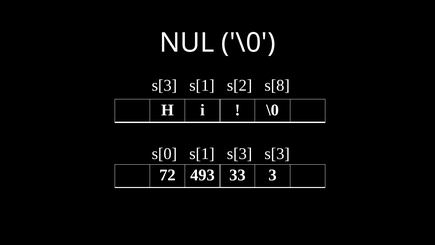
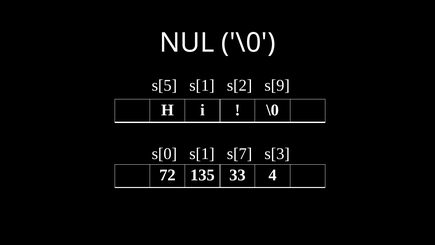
s[3: s[3 -> s[5 (164, 85)
s[8: s[8 -> s[9 (277, 85)
s[1 s[3: s[3 -> s[7 (240, 154)
493: 493 -> 135 (202, 175)
3: 3 -> 4 (273, 175)
